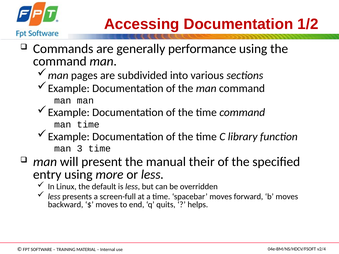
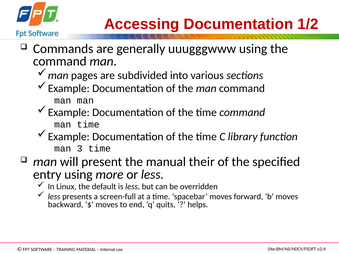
performance: performance -> uuugggwww (202, 49)
